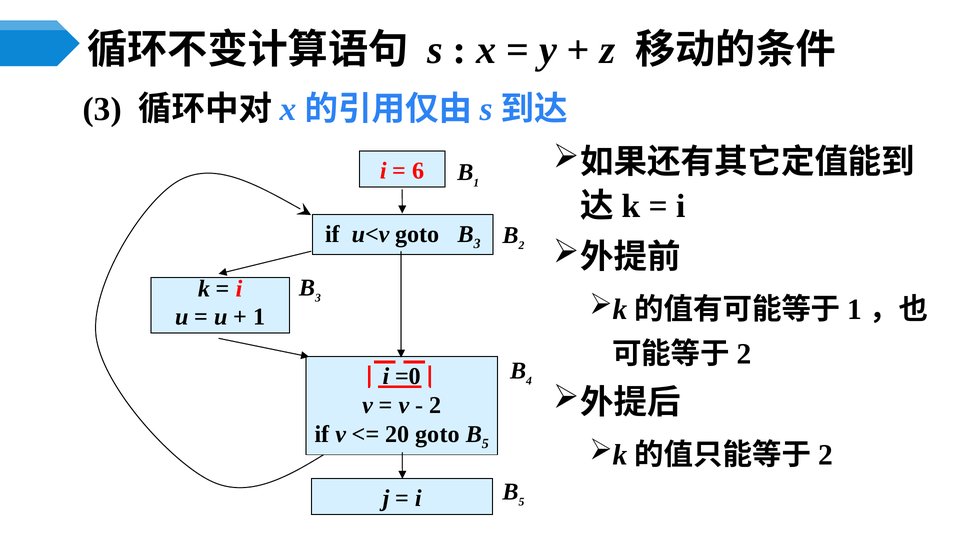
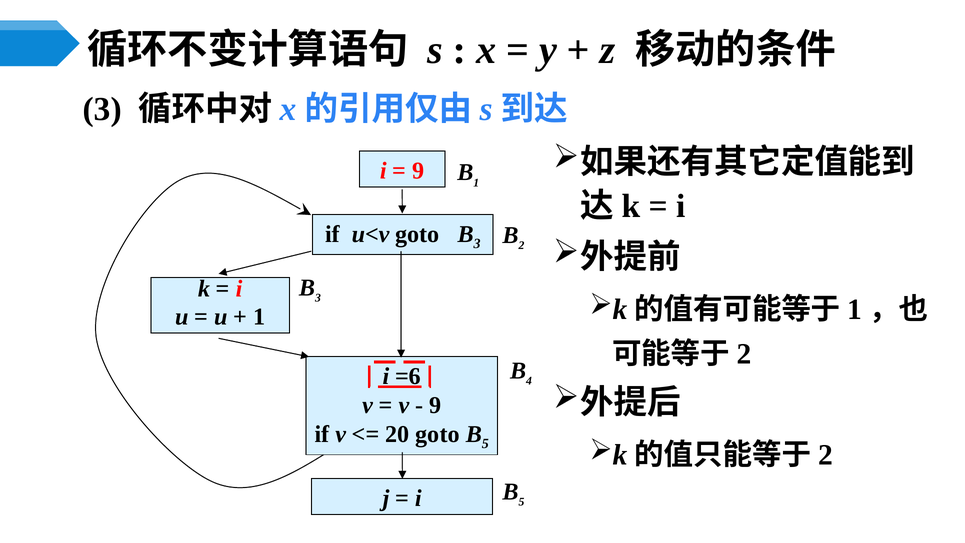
6: 6 -> 9 (418, 171)
=0: =0 -> =6 (408, 376)
2: 2 -> 9 (435, 405)
